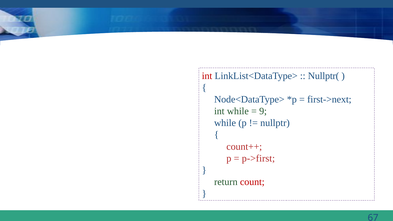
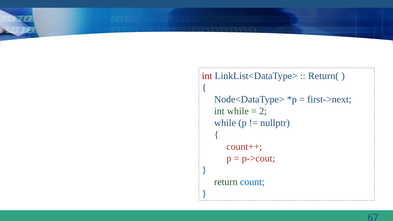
Nullptr(: Nullptr( -> Return( (323, 76)
9: 9 -> 2 (263, 111)
p->first: p->first -> p->cout (258, 158)
count colour: red -> blue (252, 182)
